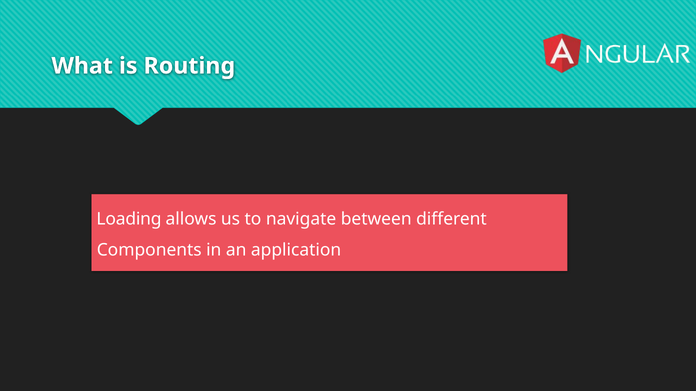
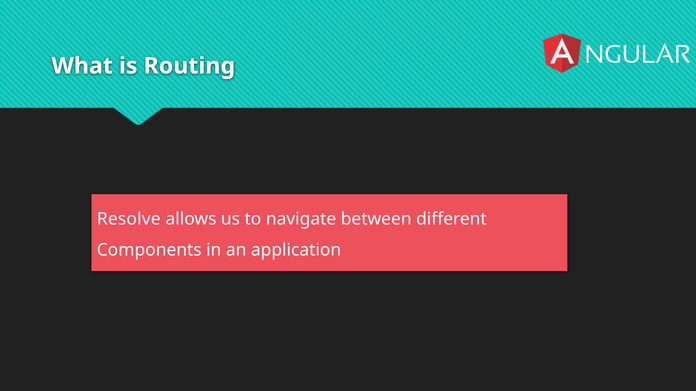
Loading: Loading -> Resolve (129, 219)
